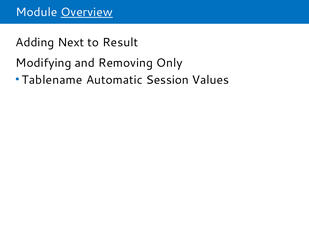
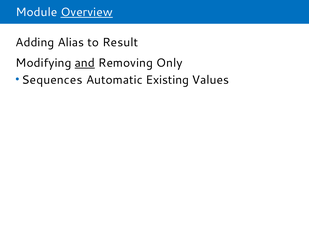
Next: Next -> Alias (71, 43)
and underline: none -> present (85, 63)
Tablename: Tablename -> Sequences (52, 80)
Session: Session -> Existing (167, 80)
